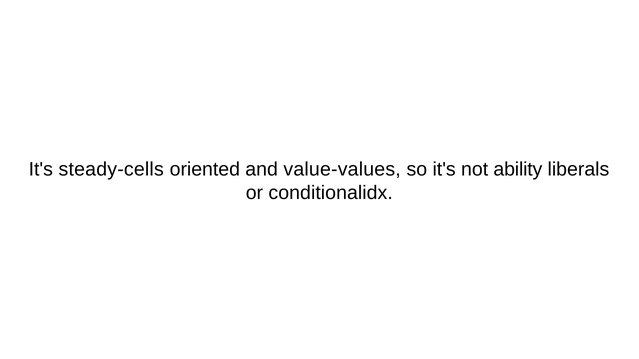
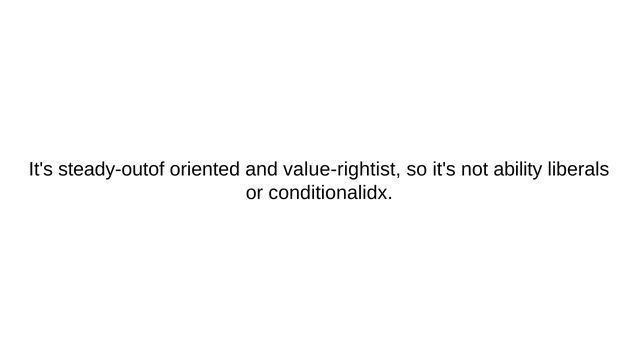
steady-cells: steady-cells -> steady-outof (111, 170)
value-values: value-values -> value-rightist (342, 170)
